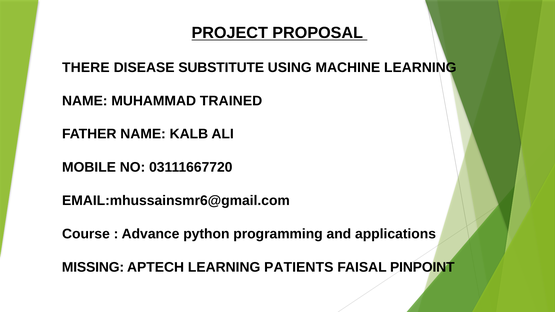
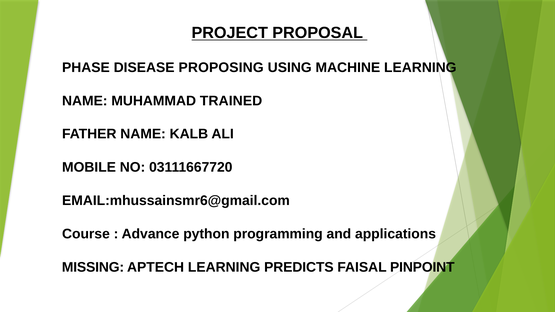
THERE: THERE -> PHASE (86, 68)
SUBSTITUTE: SUBSTITUTE -> PROPOSING (221, 68)
PATIENTS: PATIENTS -> PREDICTS (299, 267)
